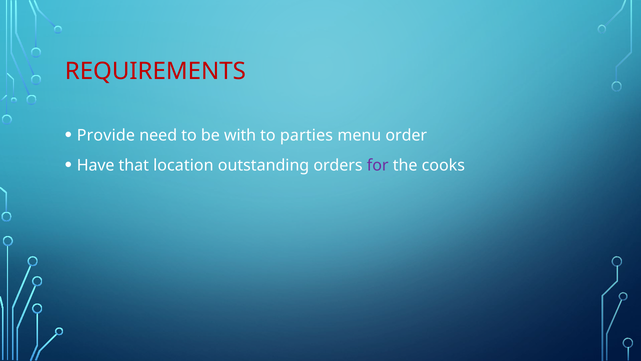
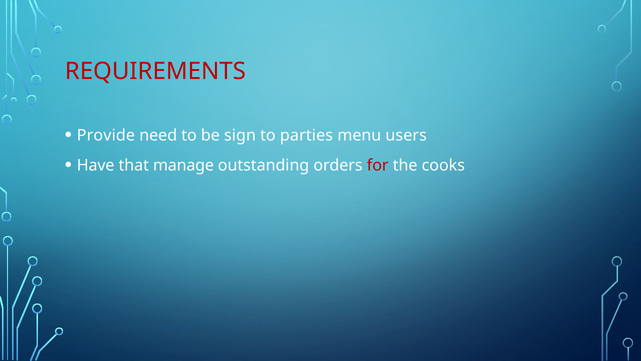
with: with -> sign (240, 135)
order: order -> users (406, 135)
location: location -> manage (183, 165)
for colour: purple -> red (378, 165)
